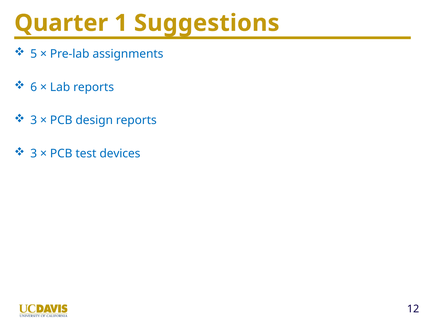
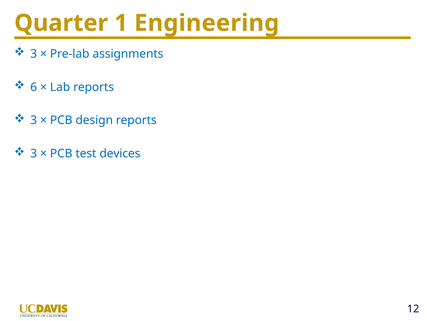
Suggestions: Suggestions -> Engineering (207, 23)
5: 5 -> 3 (34, 54)
